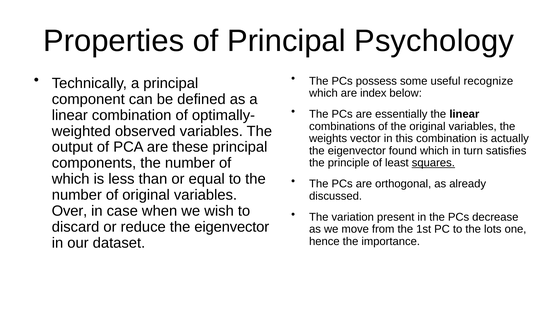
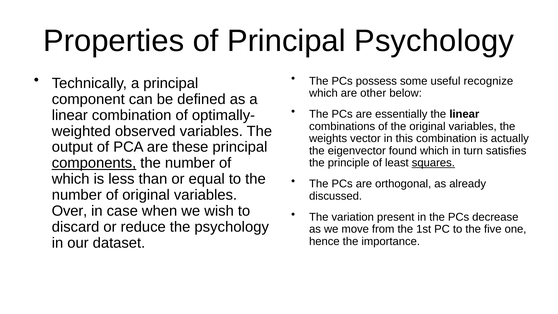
index: index -> other (373, 93)
components underline: none -> present (94, 163)
reduce the eigenvector: eigenvector -> psychology (232, 227)
lots: lots -> five (493, 229)
